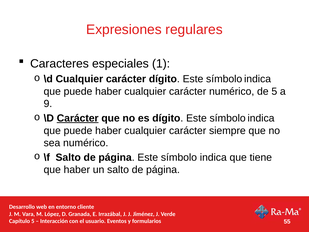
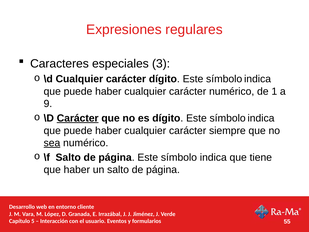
1: 1 -> 3 (161, 64)
de 5: 5 -> 1 (274, 91)
sea underline: none -> present (52, 143)
